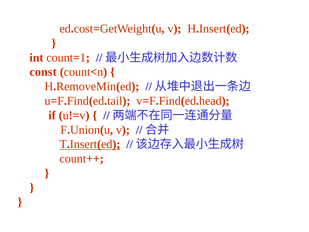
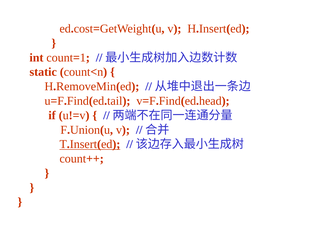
const: const -> static (43, 72)
